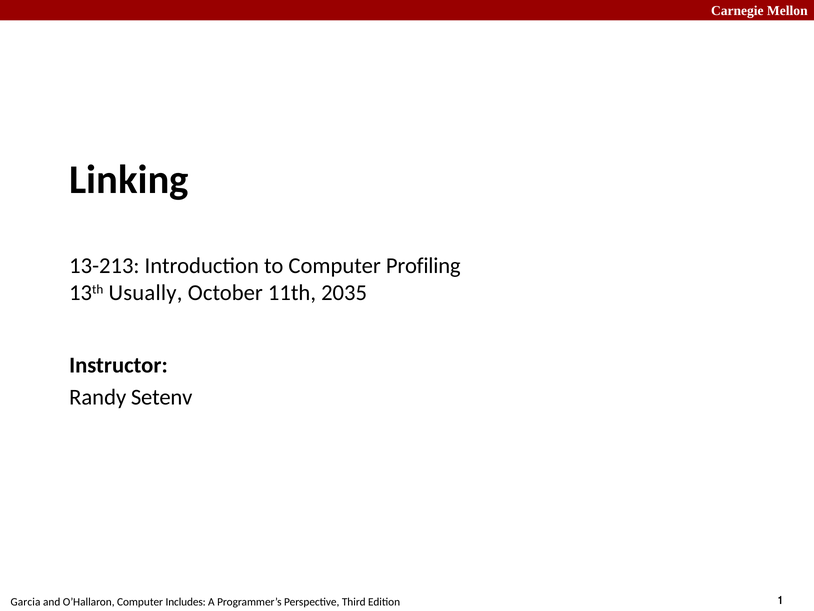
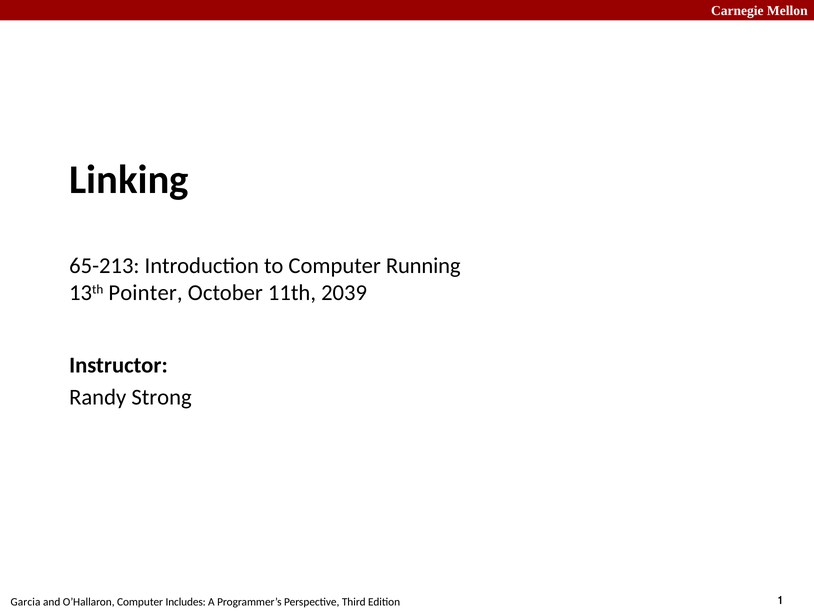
13-213: 13-213 -> 65-213 (104, 265)
Profiling: Profiling -> Running (423, 265)
Usually: Usually -> Pointer (146, 293)
2035: 2035 -> 2039 (344, 293)
Setenv: Setenv -> Strong (162, 397)
